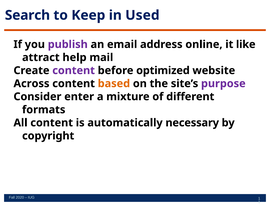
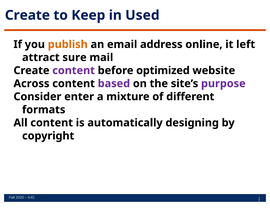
Search: Search -> Create (27, 15)
publish colour: purple -> orange (68, 45)
like: like -> left (246, 45)
help: help -> sure (75, 58)
based colour: orange -> purple (114, 84)
necessary: necessary -> designing (192, 123)
